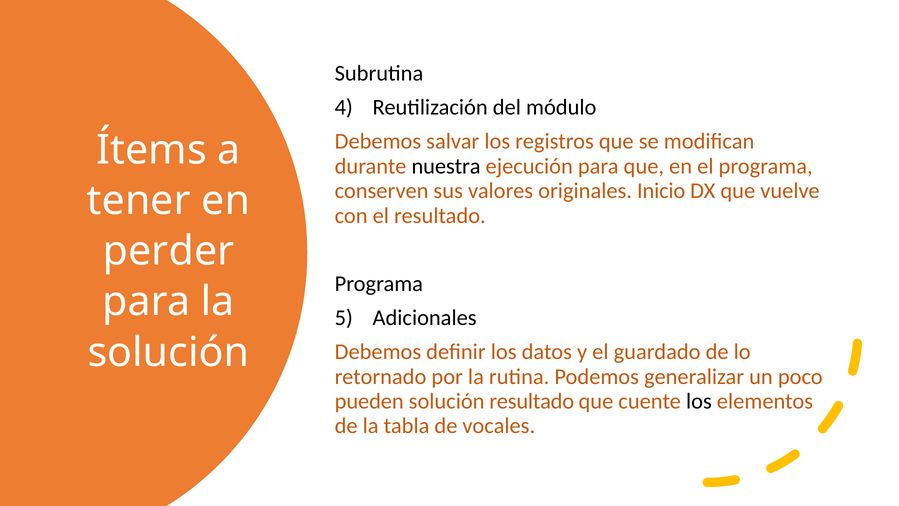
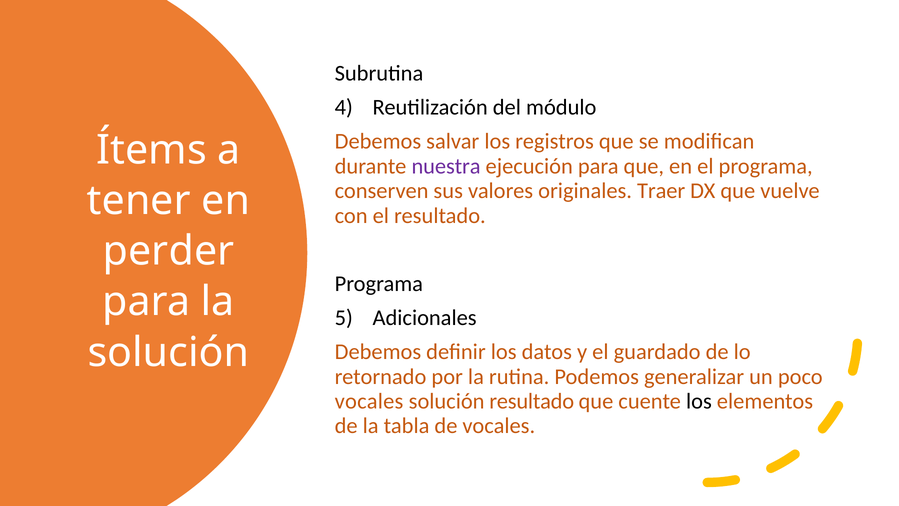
nuestra colour: black -> purple (446, 166)
Inicio: Inicio -> Traer (661, 191)
pueden: pueden -> vocales (369, 401)
